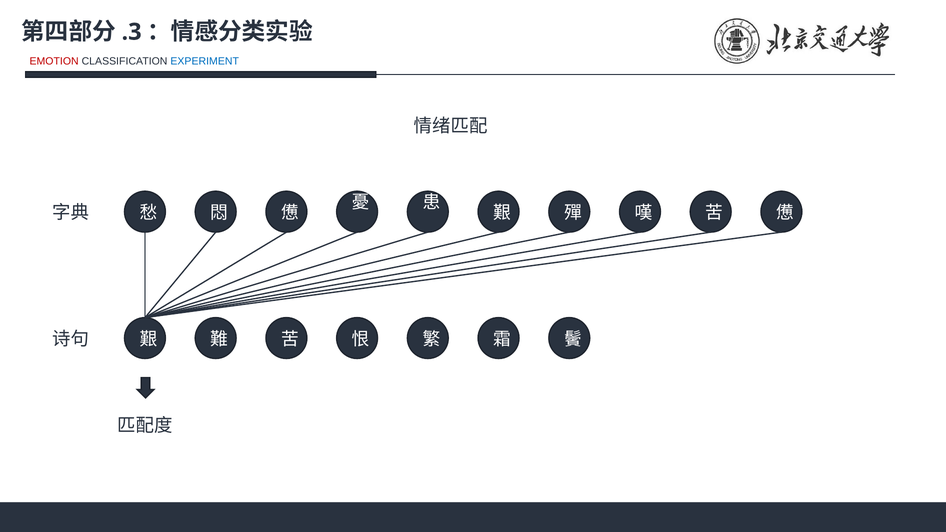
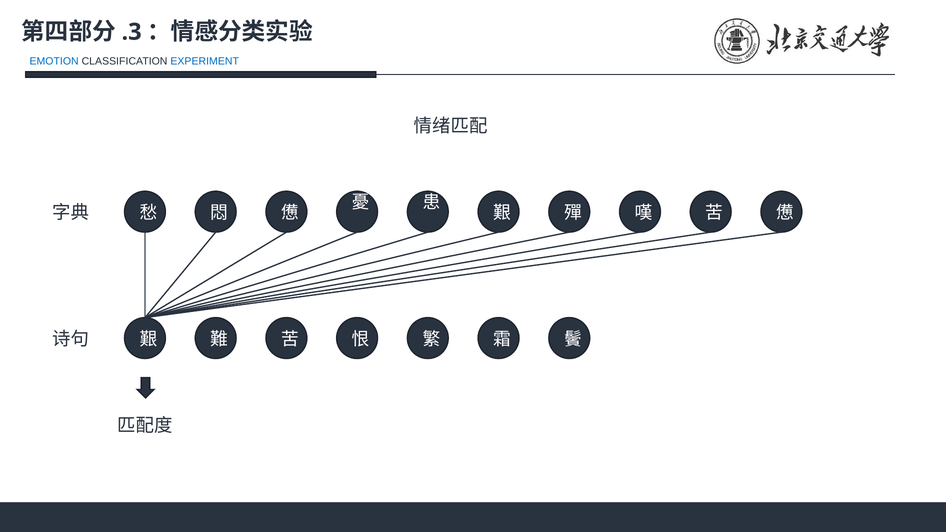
EMOTION colour: red -> blue (54, 61)
